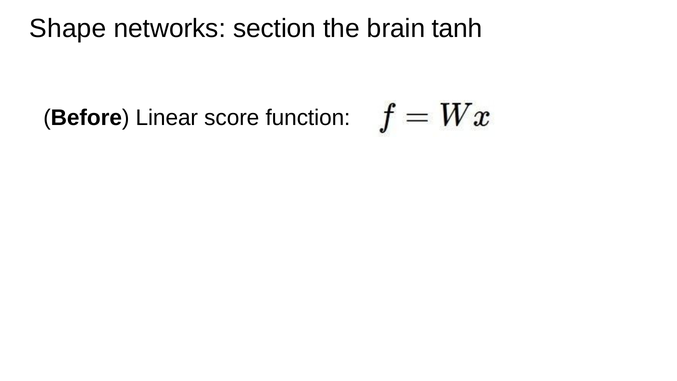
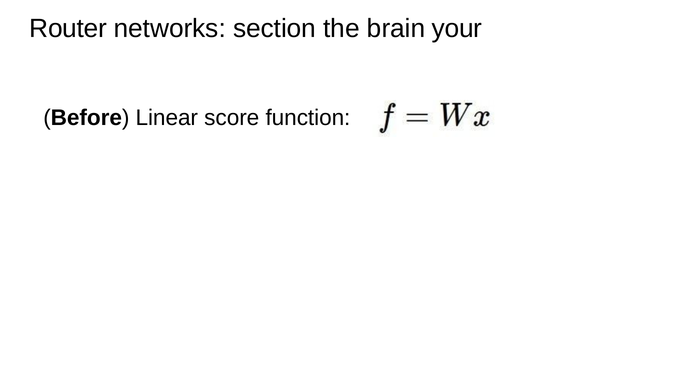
Shape: Shape -> Router (68, 29)
tanh: tanh -> your (457, 29)
